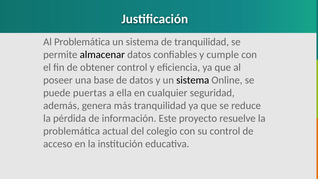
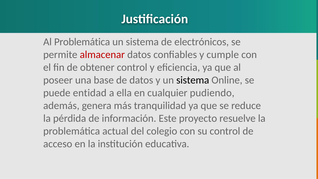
de tranquilidad: tranquilidad -> electrónicos (202, 42)
almacenar colour: black -> red (102, 55)
puertas: puertas -> entidad (90, 93)
seguridad: seguridad -> pudiendo (212, 93)
